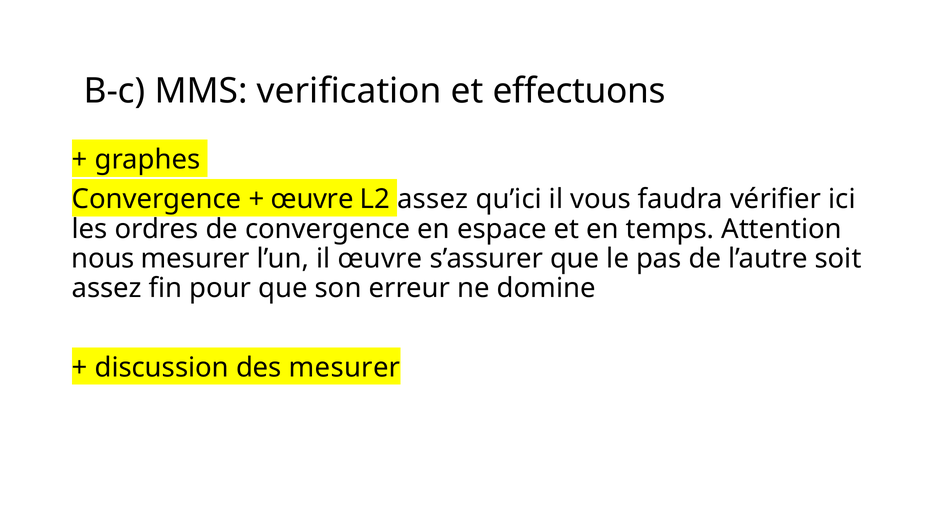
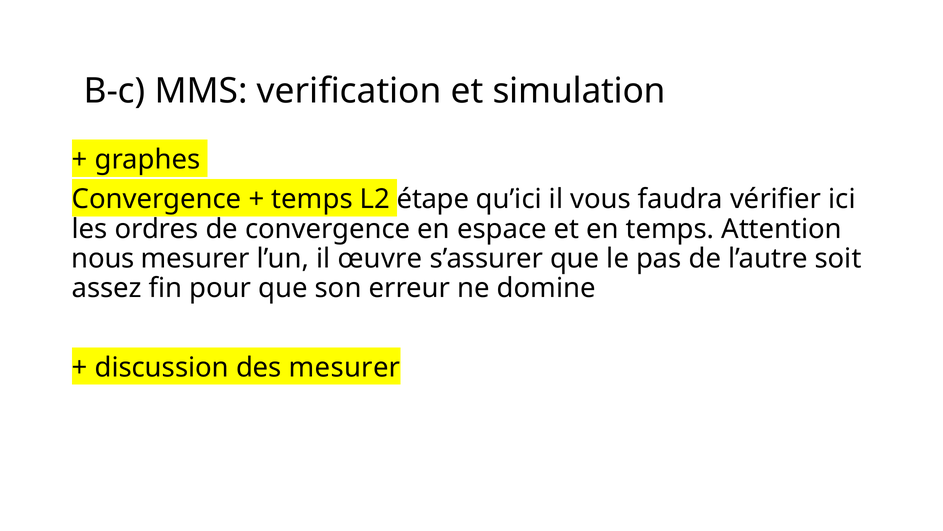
effectuons: effectuons -> simulation (579, 91)
œuvre: œuvre -> temps (312, 199)
L2 assez: assez -> étape (433, 199)
